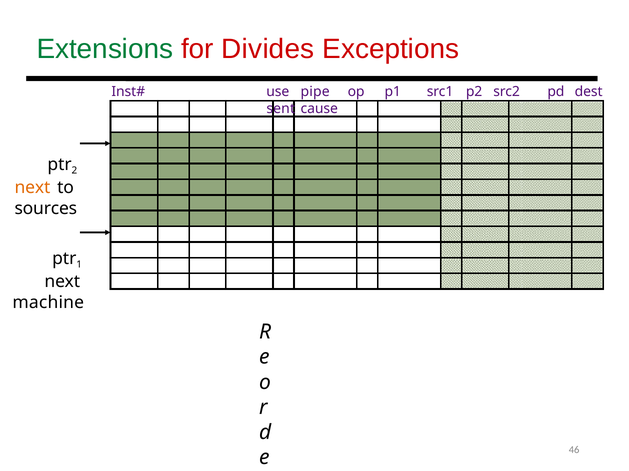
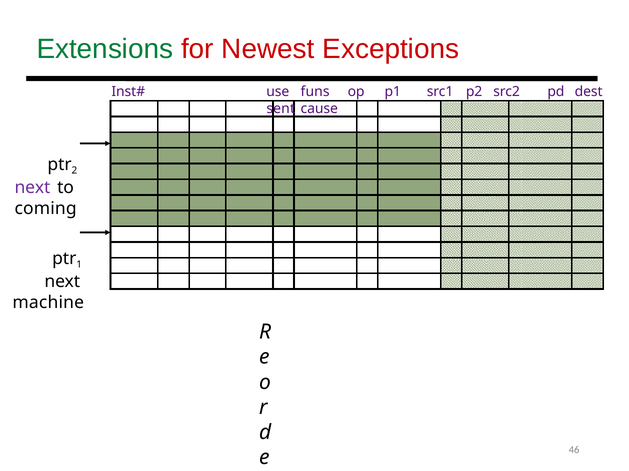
Divides: Divides -> Newest (268, 49)
pipe: pipe -> funs (315, 92)
next colour: orange -> purple (32, 188)
sources: sources -> coming (46, 209)
